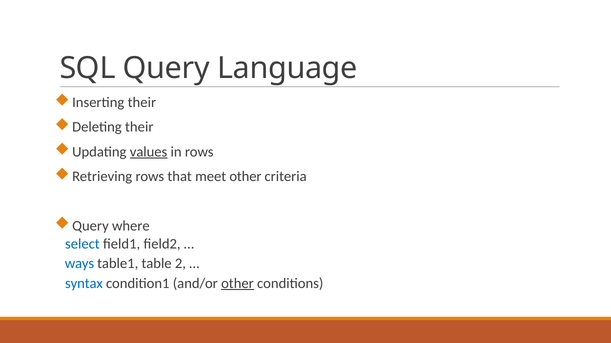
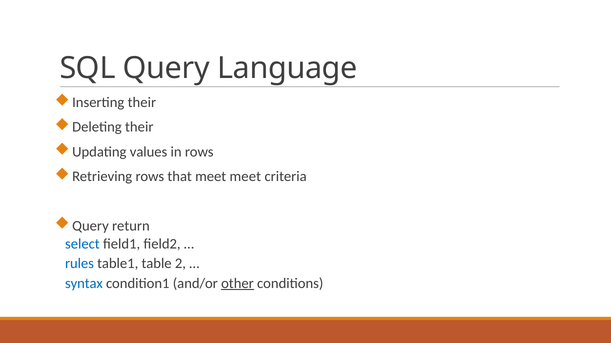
values underline: present -> none (149, 152)
meet other: other -> meet (245, 177)
where: where -> return (131, 226)
ways: ways -> rules (79, 264)
